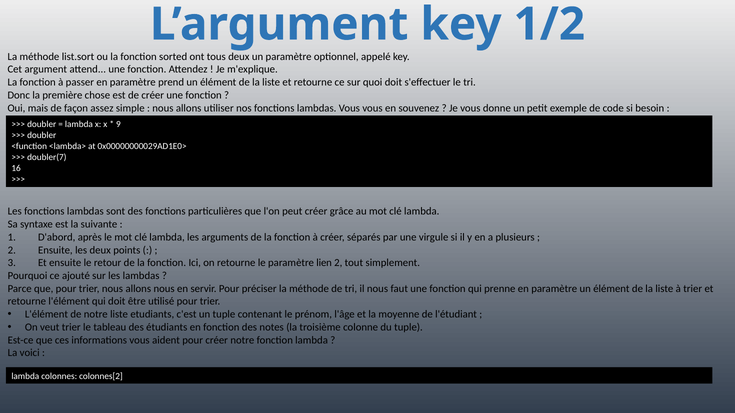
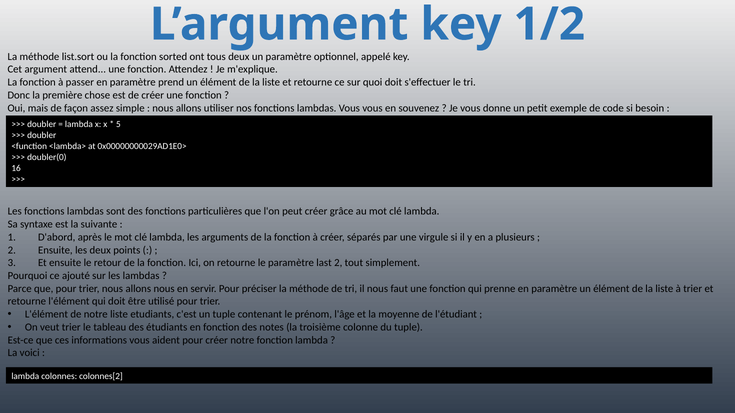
9: 9 -> 5 (118, 124)
doubler(7: doubler(7 -> doubler(0 (47, 158)
lien: lien -> last (324, 263)
